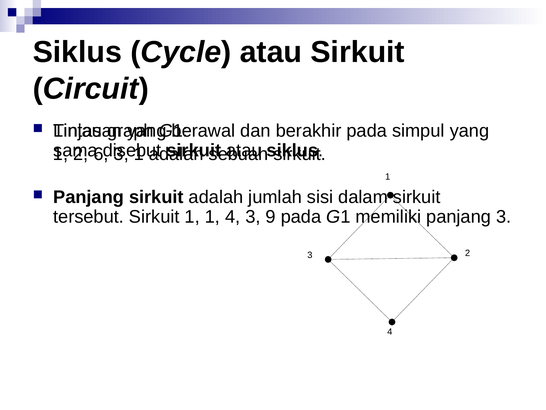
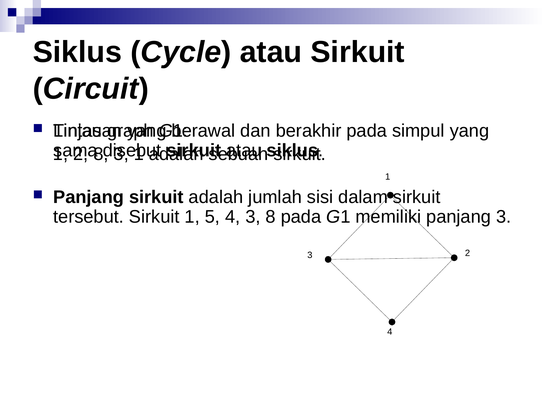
6: 6 -> 8 (101, 154)
1 1: 1 -> 5 (212, 217)
3 9: 9 -> 8 (271, 217)
